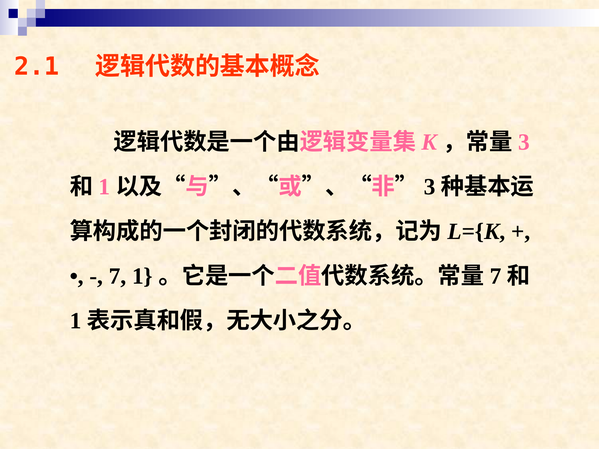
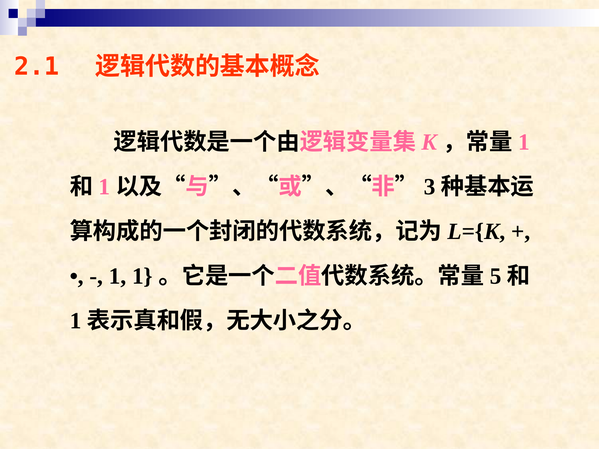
3: 3 -> 1 (524, 142)
7: 7 -> 1 (118, 276)
7: 7 -> 5 (496, 276)
